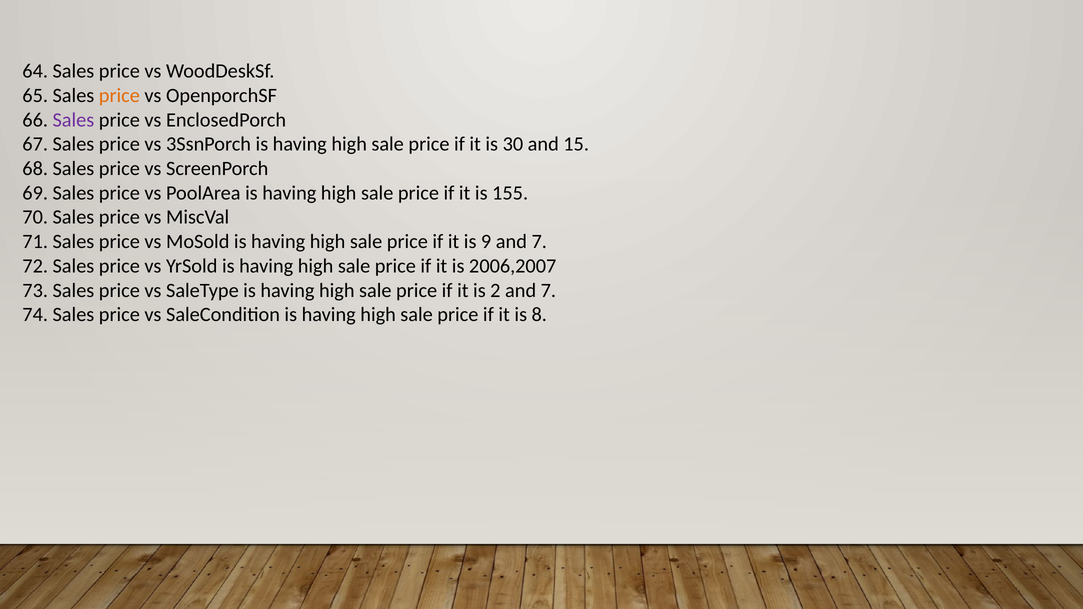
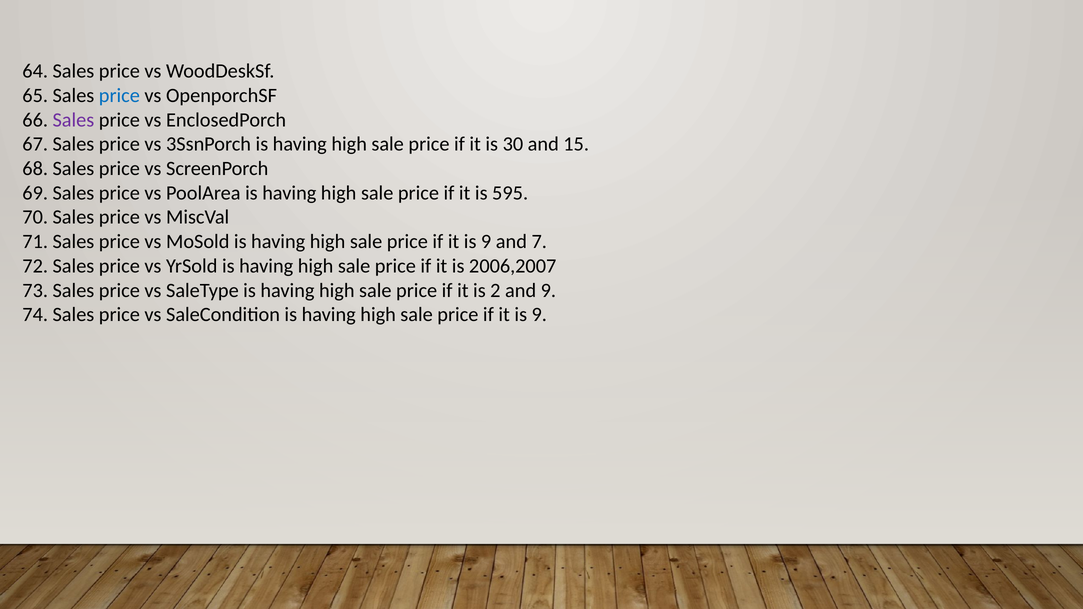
price colour: orange -> blue (119, 96)
155: 155 -> 595 (510, 193)
2 and 7: 7 -> 9 (548, 290)
8: 8 -> 9 (539, 315)
